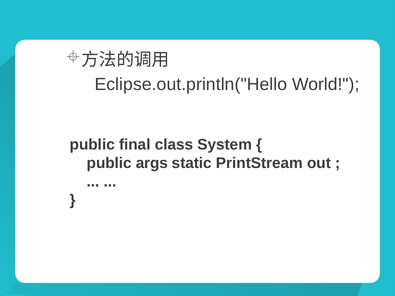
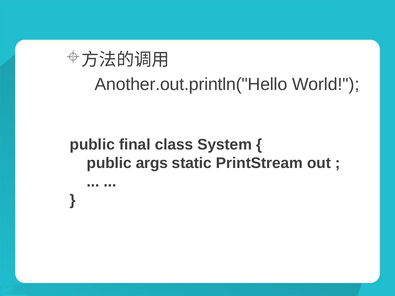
Eclipse.out.println("Hello: Eclipse.out.println("Hello -> Another.out.println("Hello (191, 84)
